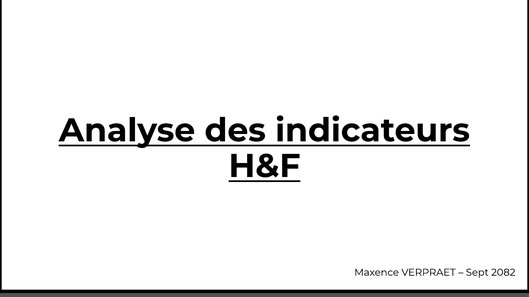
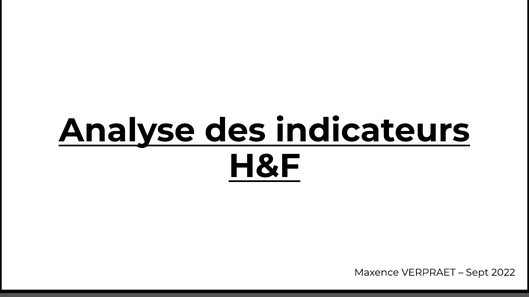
2082: 2082 -> 2022 (503, 273)
